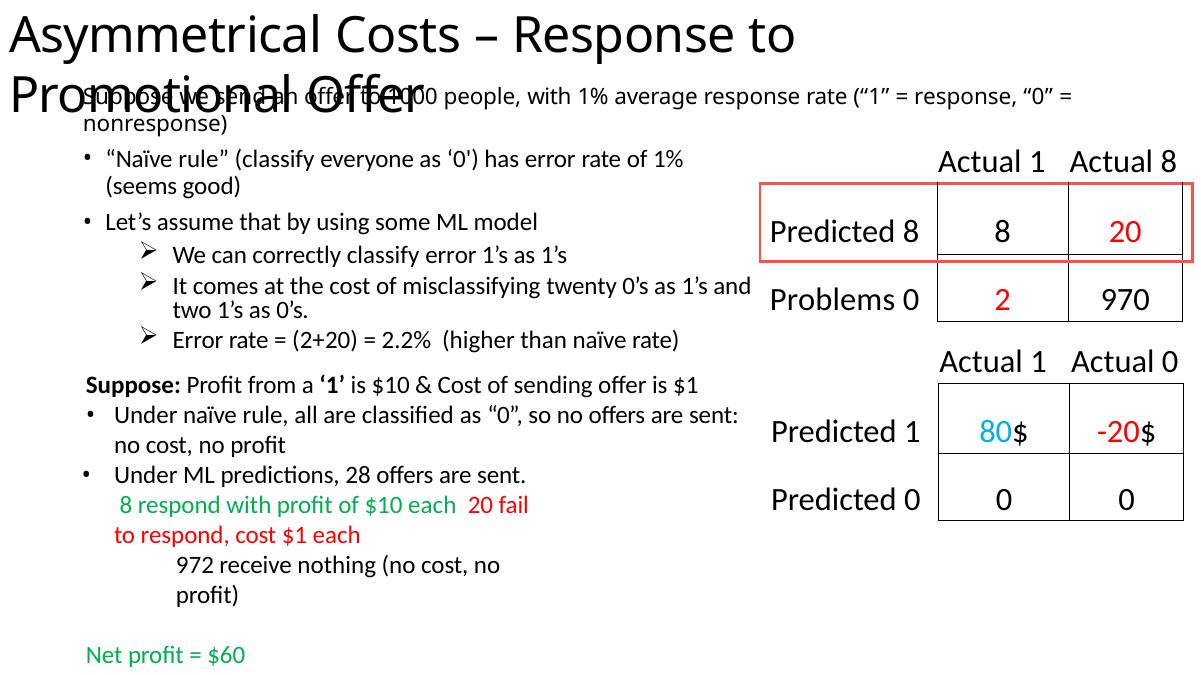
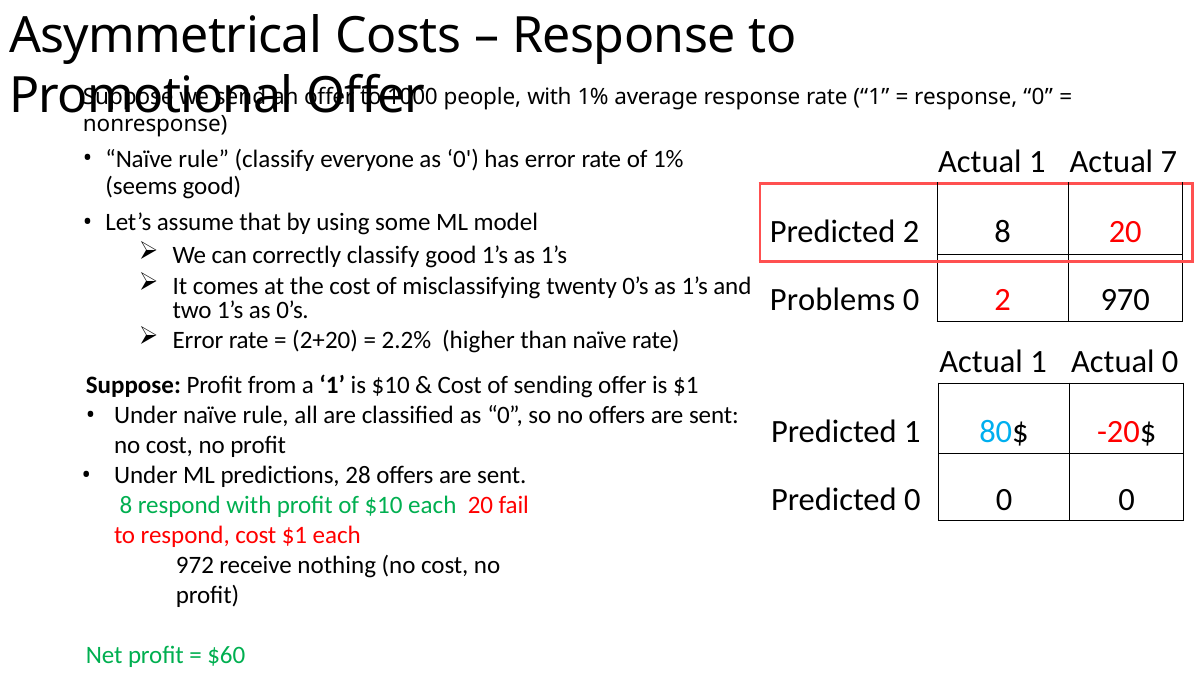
Actual 8: 8 -> 7 (1169, 162)
Predicted 8: 8 -> 2 (911, 232)
classify error: error -> good (451, 255)
